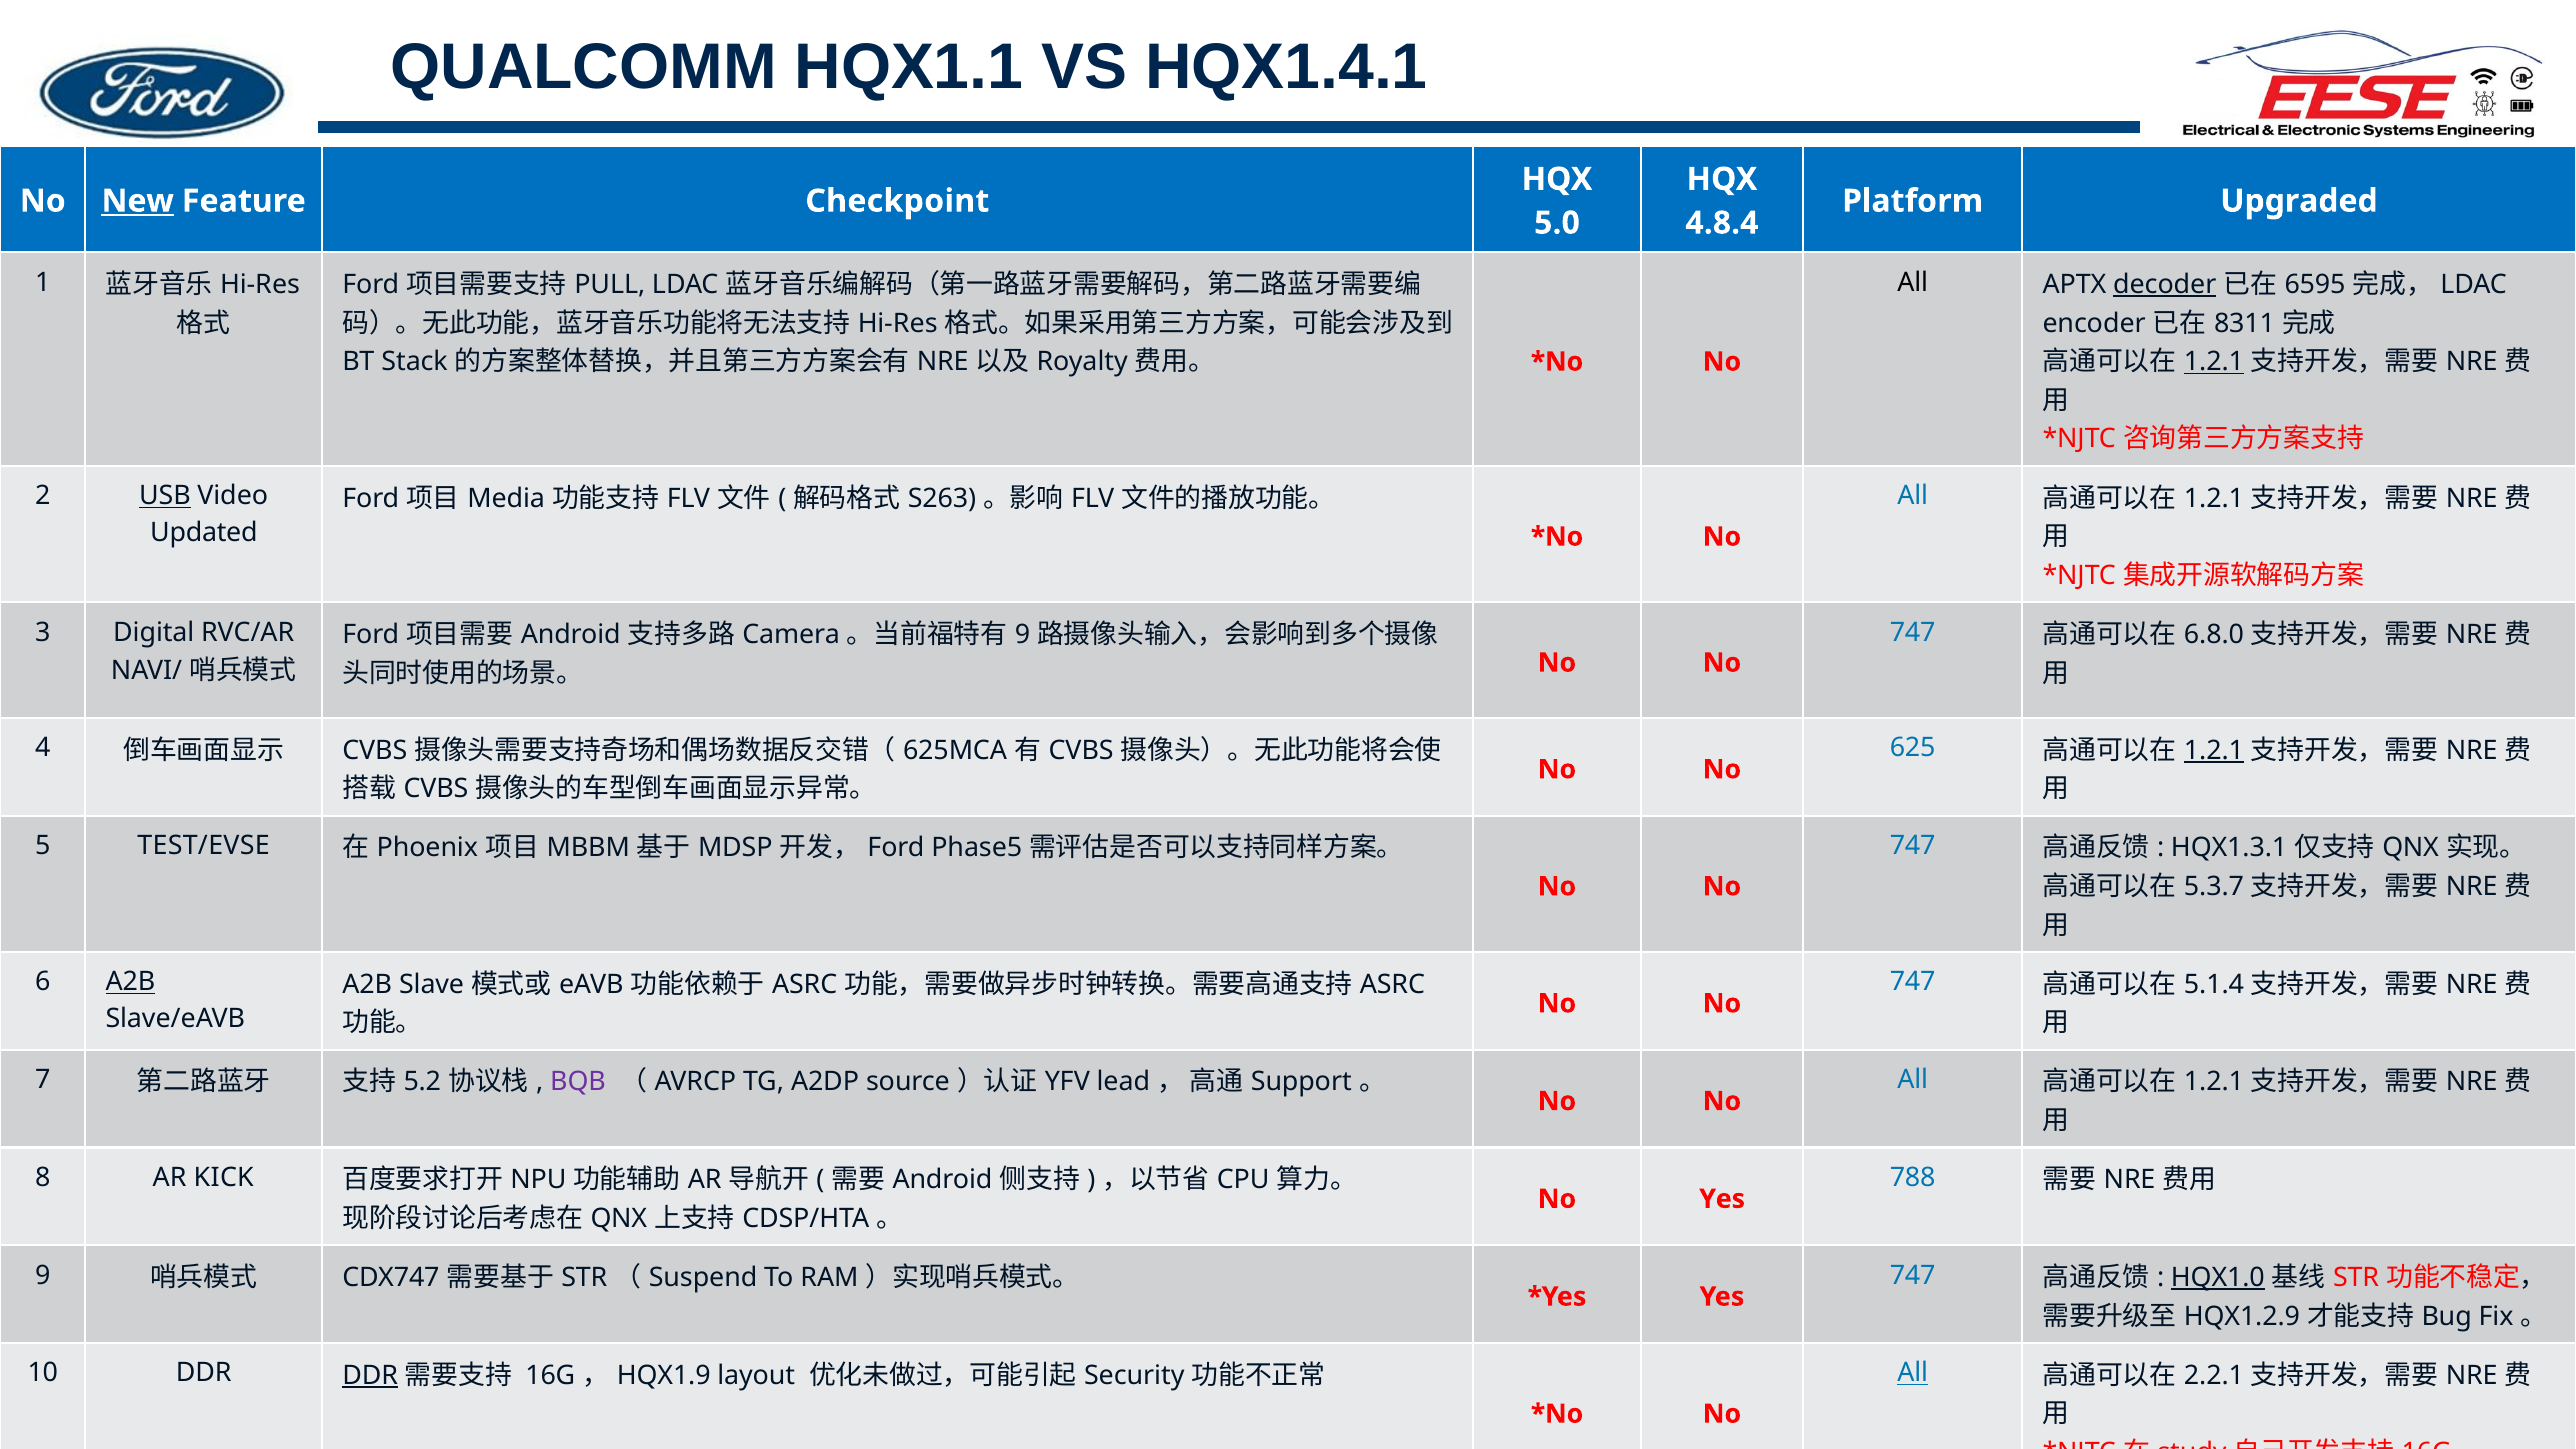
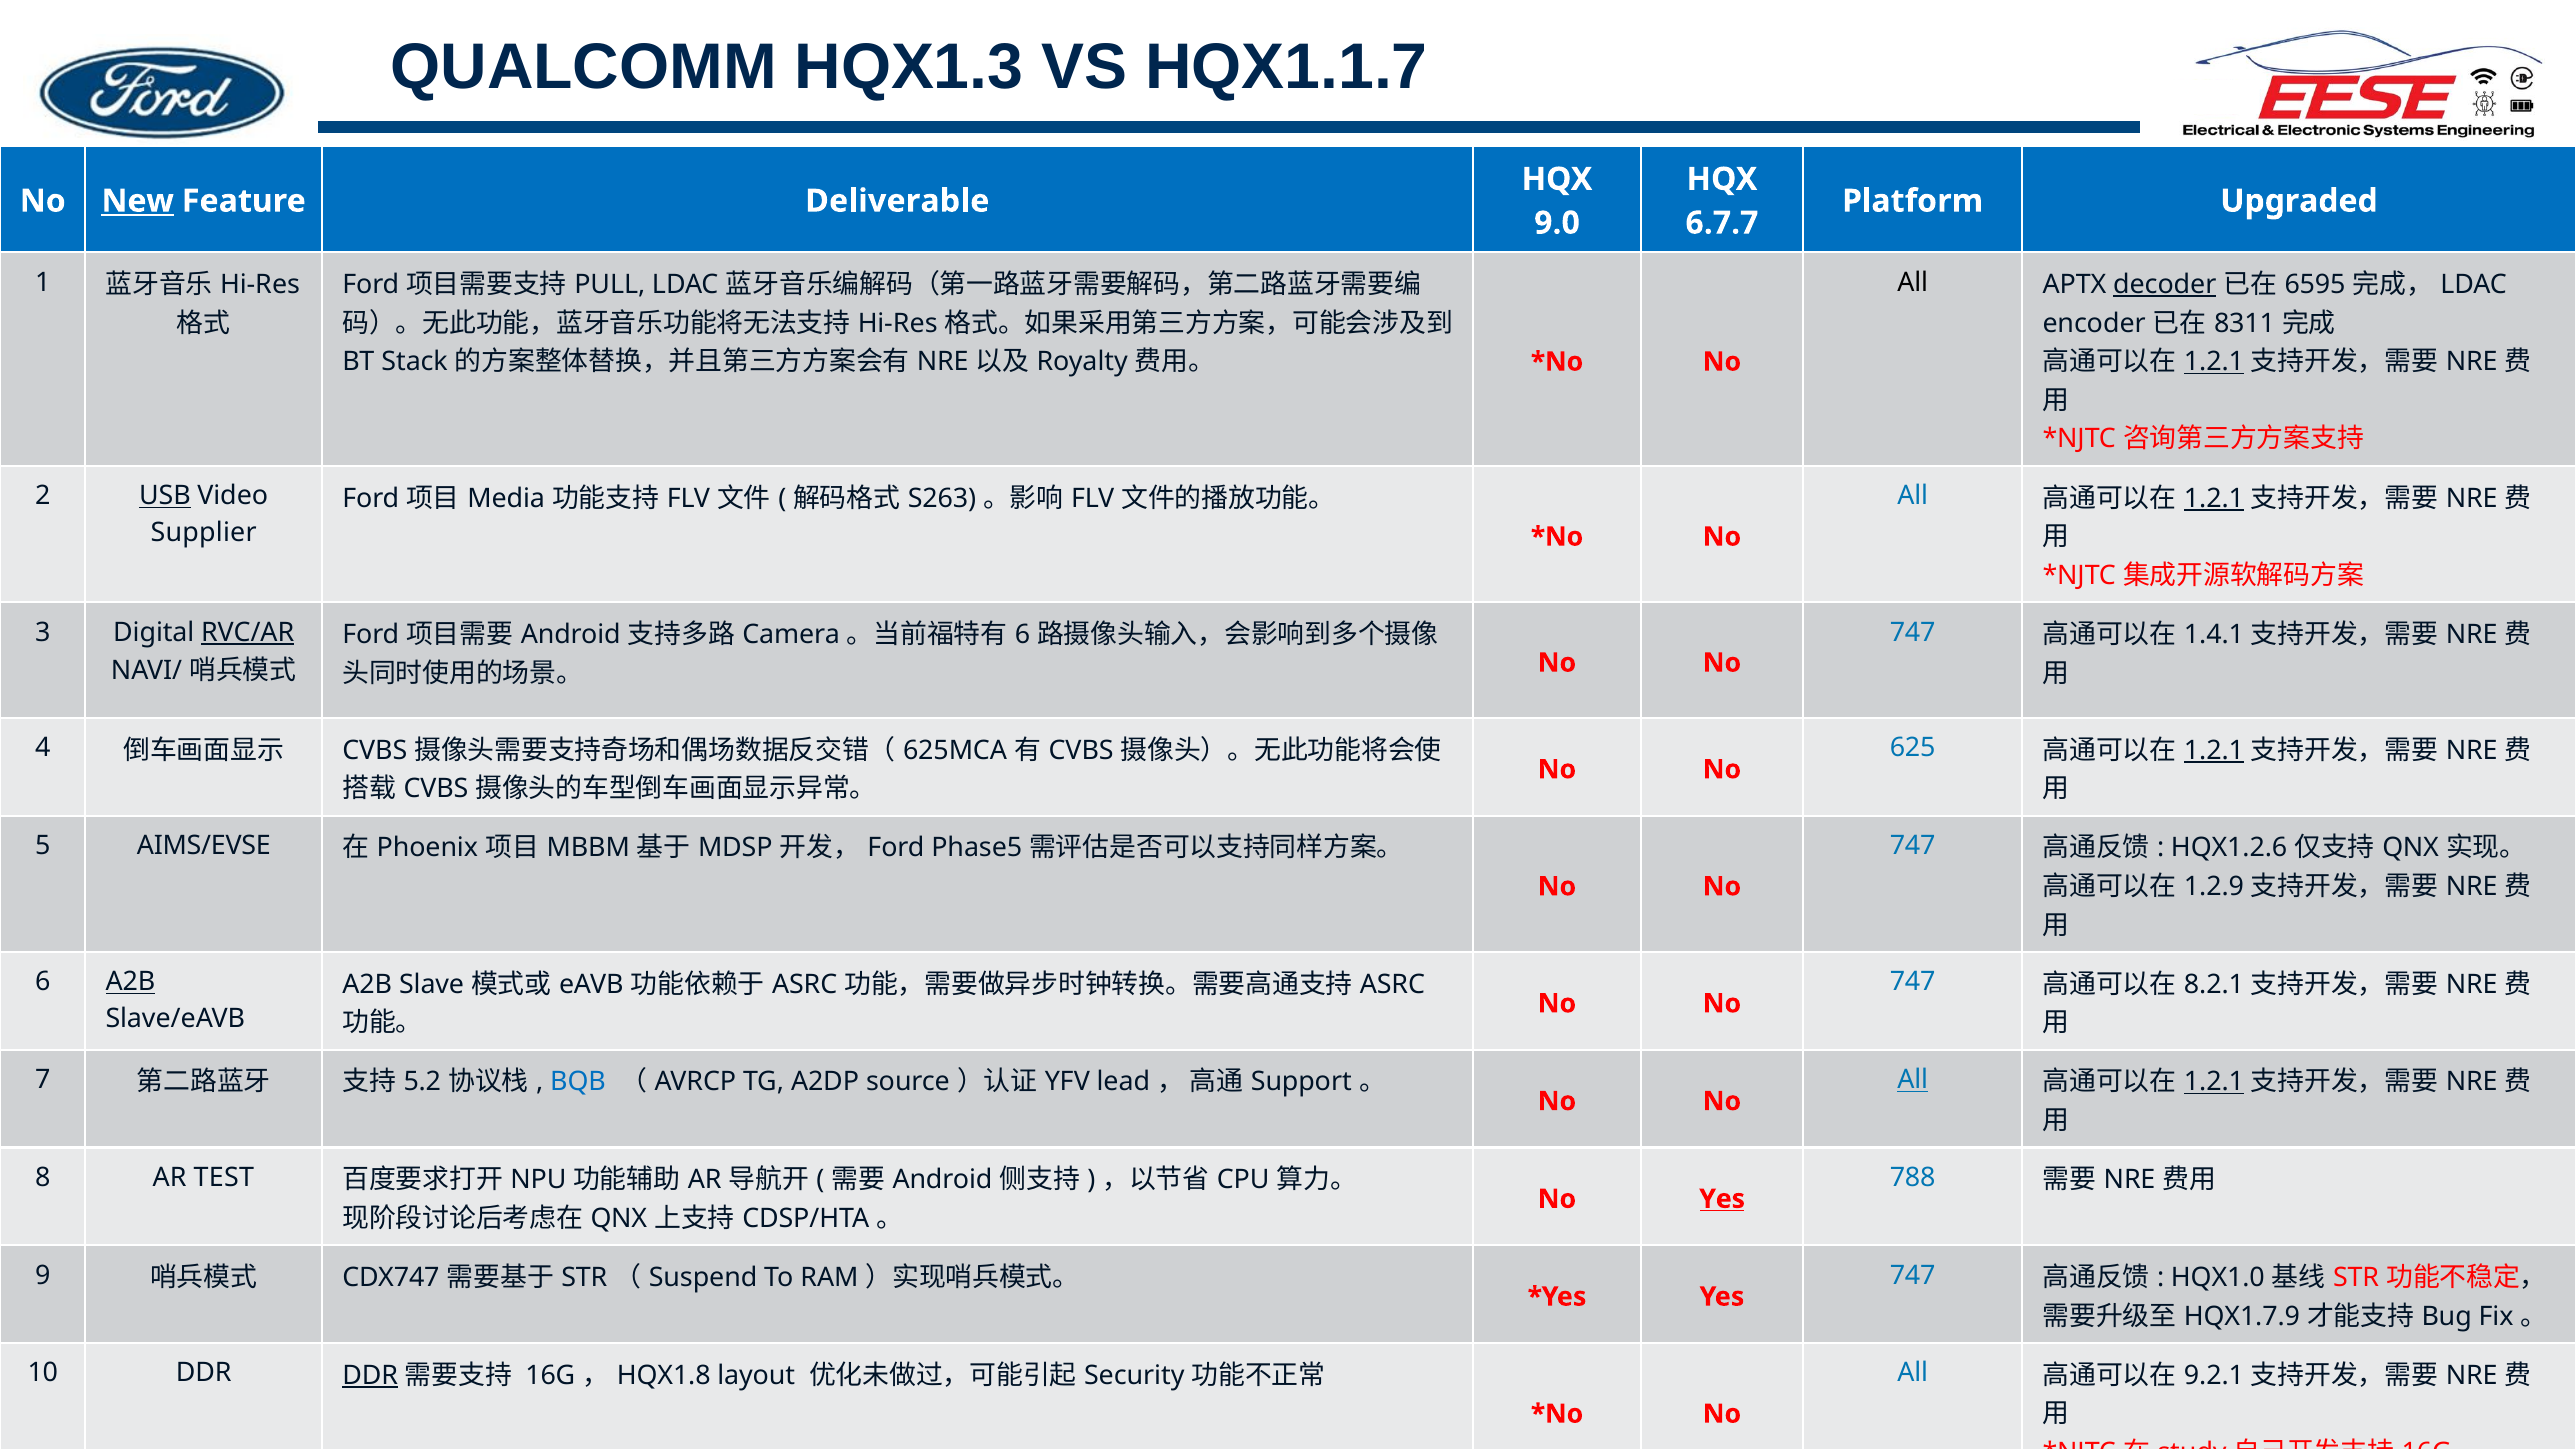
HQX1.1: HQX1.1 -> HQX1.3 (909, 68)
HQX1.4.1: HQX1.4.1 -> HQX1.1.7 (1286, 68)
Checkpoint: Checkpoint -> Deliverable (897, 201)
5.0: 5.0 -> 9.0 (1557, 223)
4.8.4: 4.8.4 -> 6.7.7 (1722, 223)
1.2.1 underline: none -> present (2214, 498)
Updated: Updated -> Supplier (204, 532)
RVC/AR underline: none -> present (248, 632)
6.8.0: 6.8.0 -> 1.4.1 (2214, 635)
9: 9 -> 6 (1023, 635)
TEST/EVSE: TEST/EVSE -> AIMS/EVSE (204, 846)
HQX1.3.1: HQX1.3.1 -> HQX1.2.6 (2229, 848)
5.3.7: 5.3.7 -> 1.2.9 (2214, 887)
5.1.4: 5.1.4 -> 8.2.1 (2214, 984)
BQB colour: purple -> blue (578, 1082)
All underline: none -> present (1913, 1080)
1.2.1 underline: none -> present (2214, 1082)
KICK: KICK -> TEST (224, 1178)
Yes underline: none -> present (1722, 1199)
HQX1.0 underline: present -> none (2218, 1278)
HQX1.2.9: HQX1.2.9 -> HQX1.7.9 (2242, 1316)
HQX1.9: HQX1.9 -> HQX1.8 (664, 1375)
All underline: present -> none (1913, 1373)
2.2.1: 2.2.1 -> 9.2.1 (2214, 1375)
